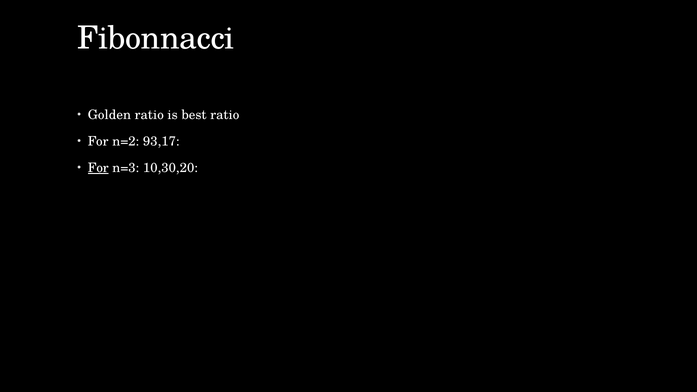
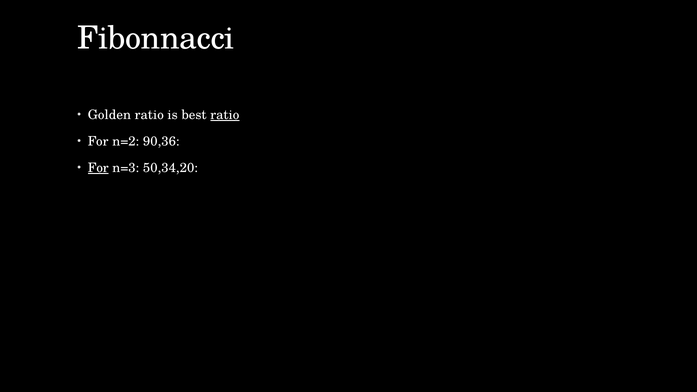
ratio underline: none -> present (225, 115)
93,17: 93,17 -> 90,36 (161, 141)
10,30,20: 10,30,20 -> 50,34,20 (170, 168)
